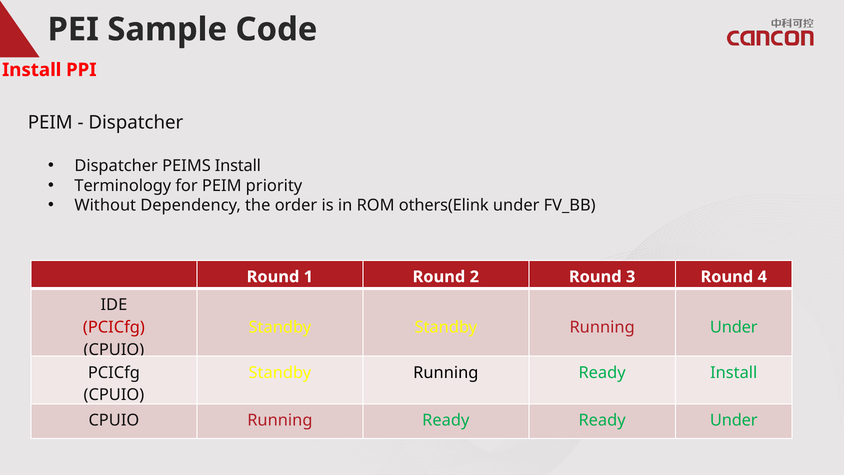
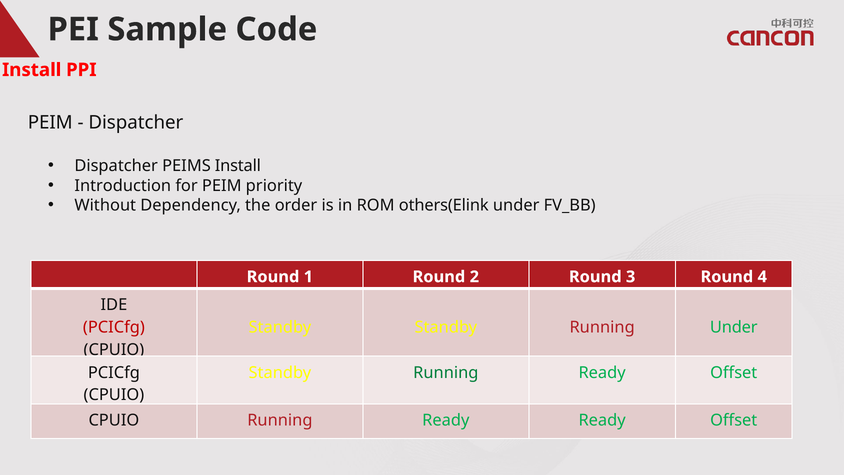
Terminology: Terminology -> Introduction (123, 186)
Running colour: black -> green (446, 372)
Install: Install -> Offset (734, 372)
Ready Ready Under: Under -> Offset (734, 420)
